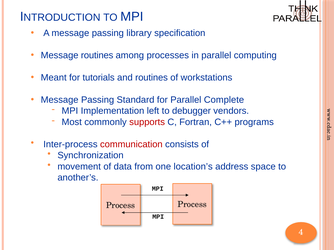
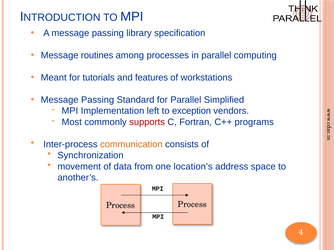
and routines: routines -> features (152, 78)
Complete: Complete -> Simplified (224, 100)
debugger: debugger -> exception (192, 111)
communication colour: red -> orange (131, 145)
